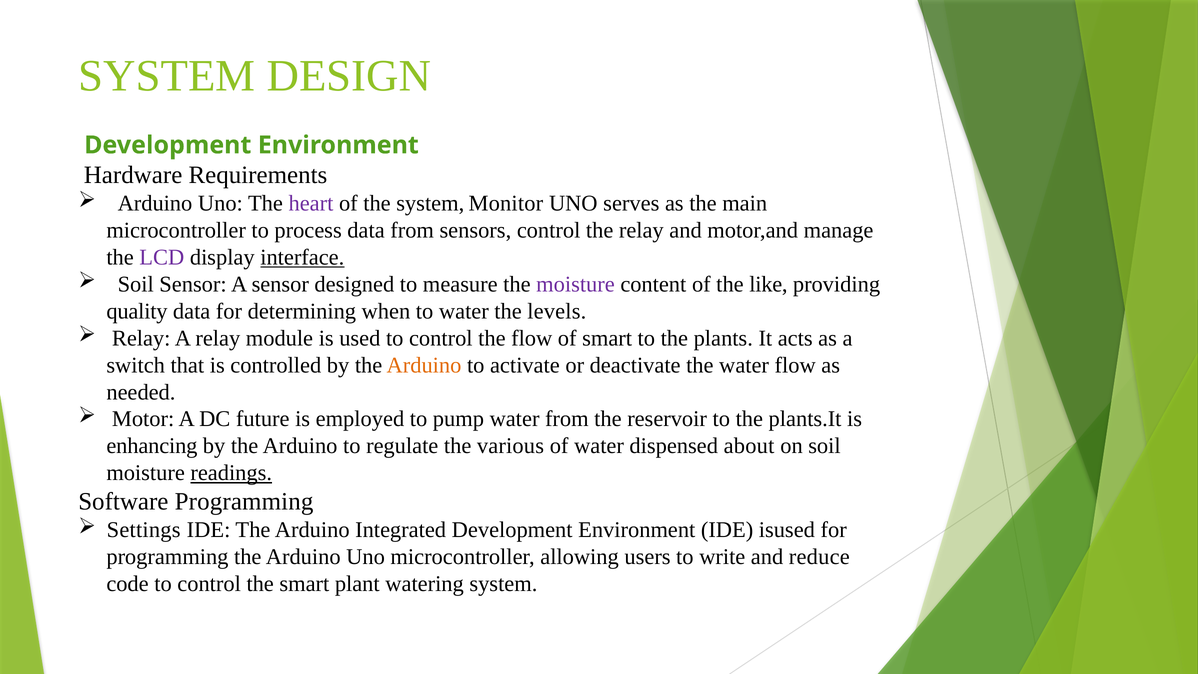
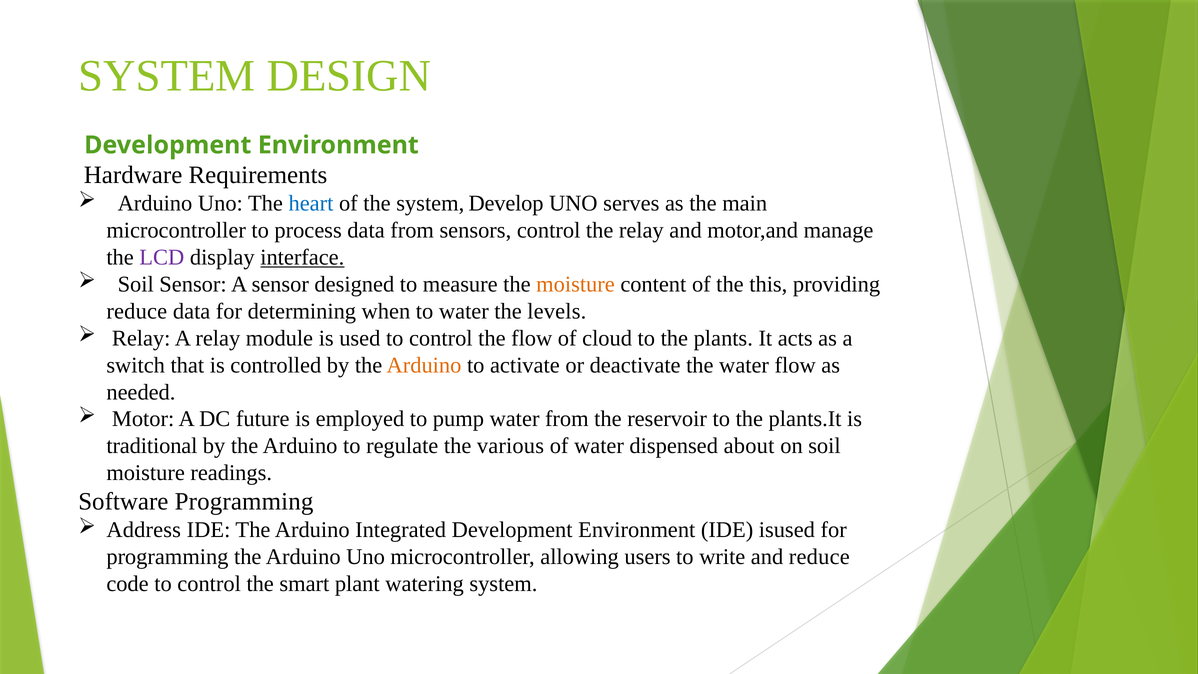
heart colour: purple -> blue (311, 203)
Monitor: Monitor -> Develop (506, 203)
moisture colour: purple -> orange (575, 284)
like: like -> this (768, 284)
quality: quality -> reduce (137, 311)
of smart: smart -> cloud (607, 338)
enhancing: enhancing -> traditional (152, 446)
readings underline: present -> none (231, 473)
Settings: Settings -> Address (144, 530)
